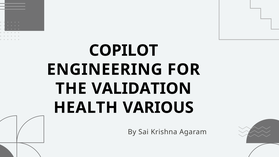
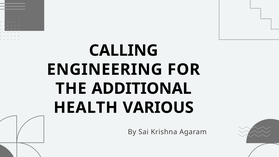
COPILOT: COPILOT -> CALLING (124, 50)
VALIDATION: VALIDATION -> ADDITIONAL (142, 89)
